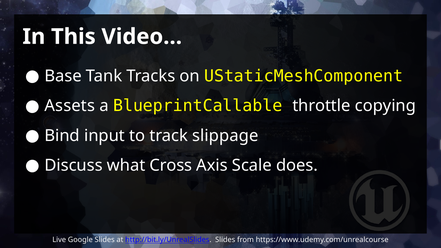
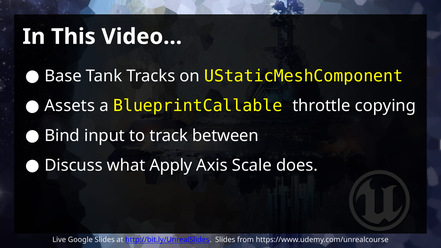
slippage: slippage -> between (225, 136)
Cross: Cross -> Apply (171, 165)
